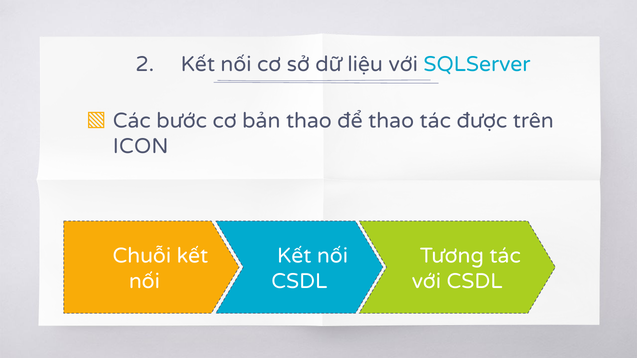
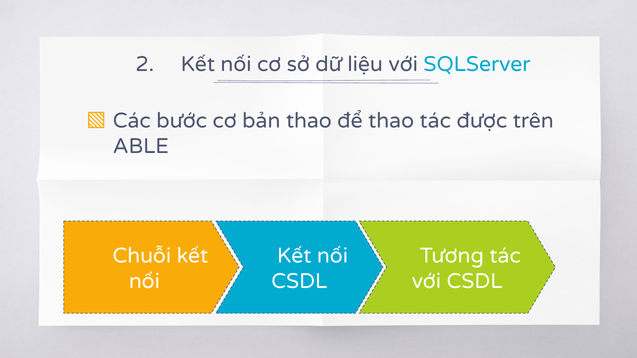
ICON: ICON -> ABLE (141, 146)
